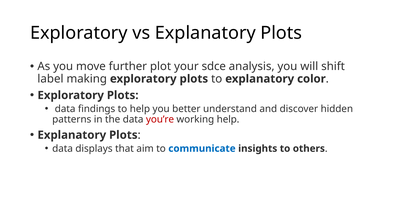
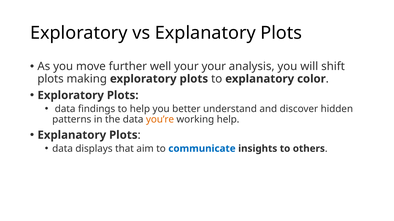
plot: plot -> well (161, 67)
your sdce: sdce -> your (214, 67)
label: label -> plots (51, 79)
you’re colour: red -> orange (160, 120)
